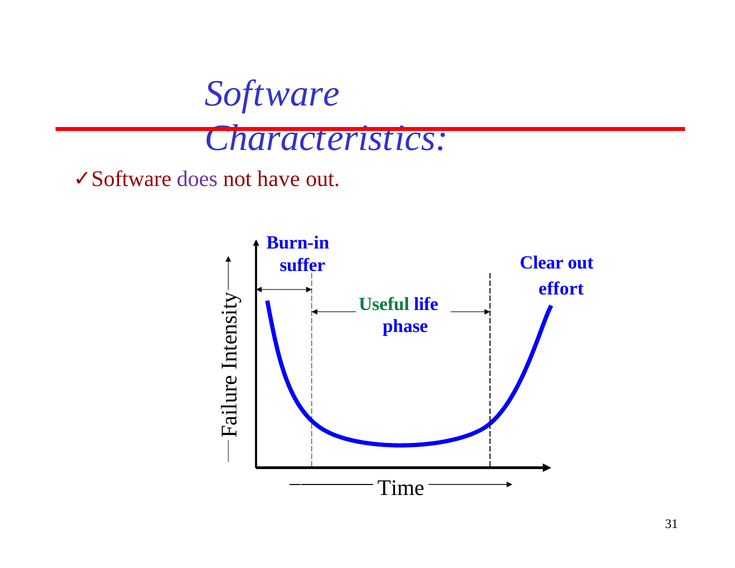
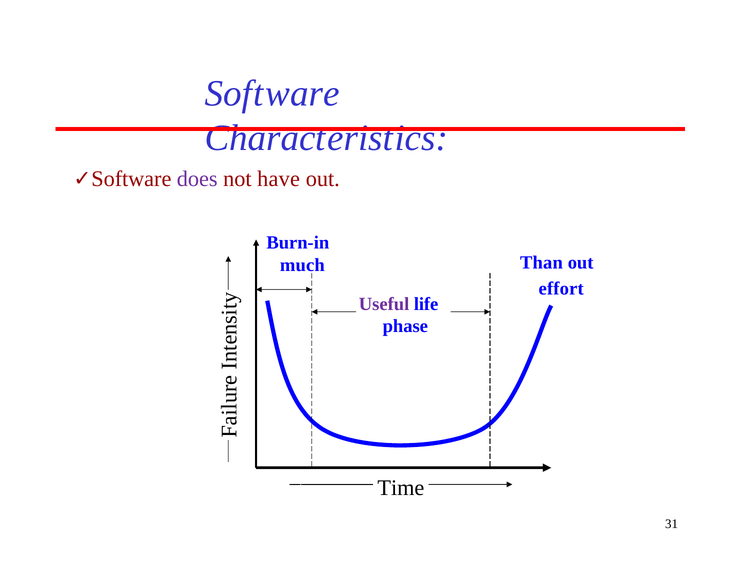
Clear: Clear -> Than (541, 263)
suffer: suffer -> much (302, 265)
Useful colour: green -> purple (384, 304)
